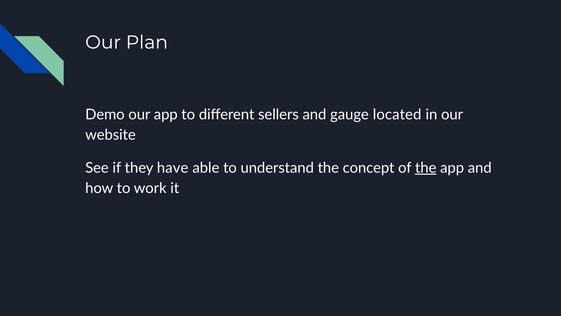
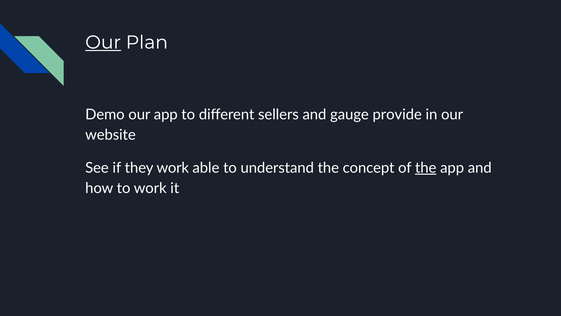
Our underline: none -> present (103, 42)
located: located -> provide (397, 114)
they have: have -> work (173, 168)
